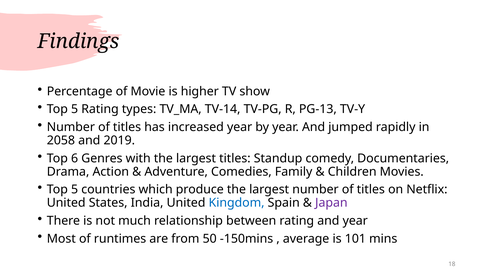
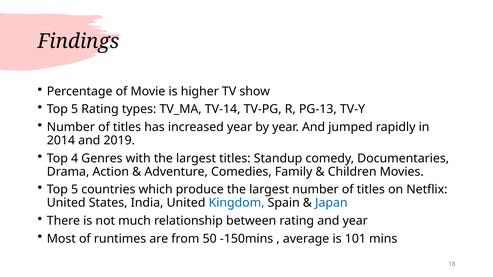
2058: 2058 -> 2014 (61, 141)
6: 6 -> 4 (75, 159)
Japan colour: purple -> blue (331, 203)
